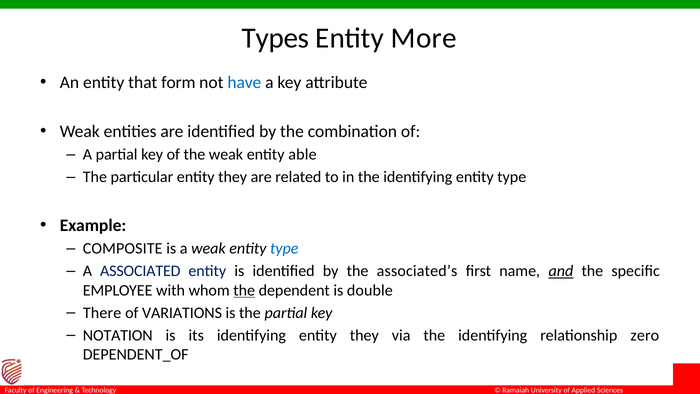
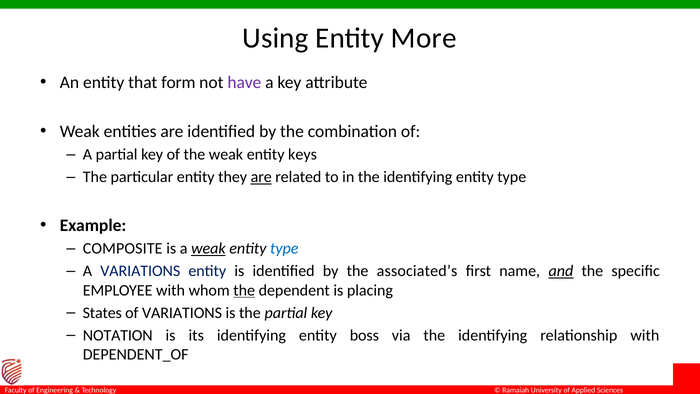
Types: Types -> Using (275, 38)
have colour: blue -> purple (244, 82)
able: able -> keys (303, 155)
are underline: none -> present (261, 177)
weak underline: none -> present (208, 248)
A ASSOCIATED: ASSOCIATED -> VARIATIONS (140, 271)
double: double -> placing (370, 290)
There: There -> States (102, 313)
identifying entity they: they -> boss (364, 335)
relationship zero: zero -> with (645, 335)
